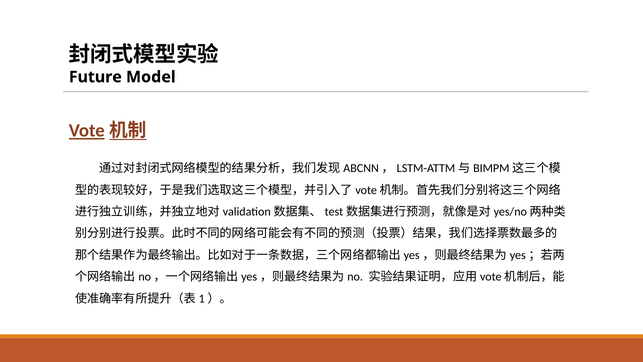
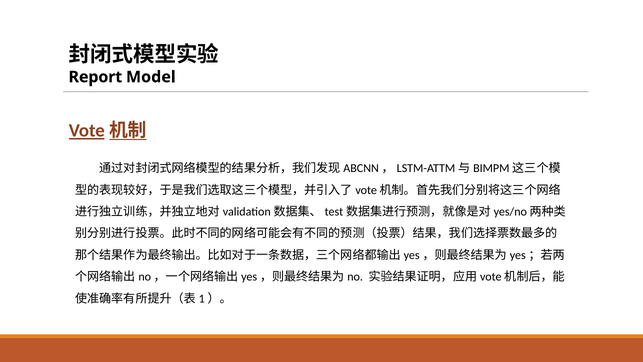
Future: Future -> Report (95, 77)
